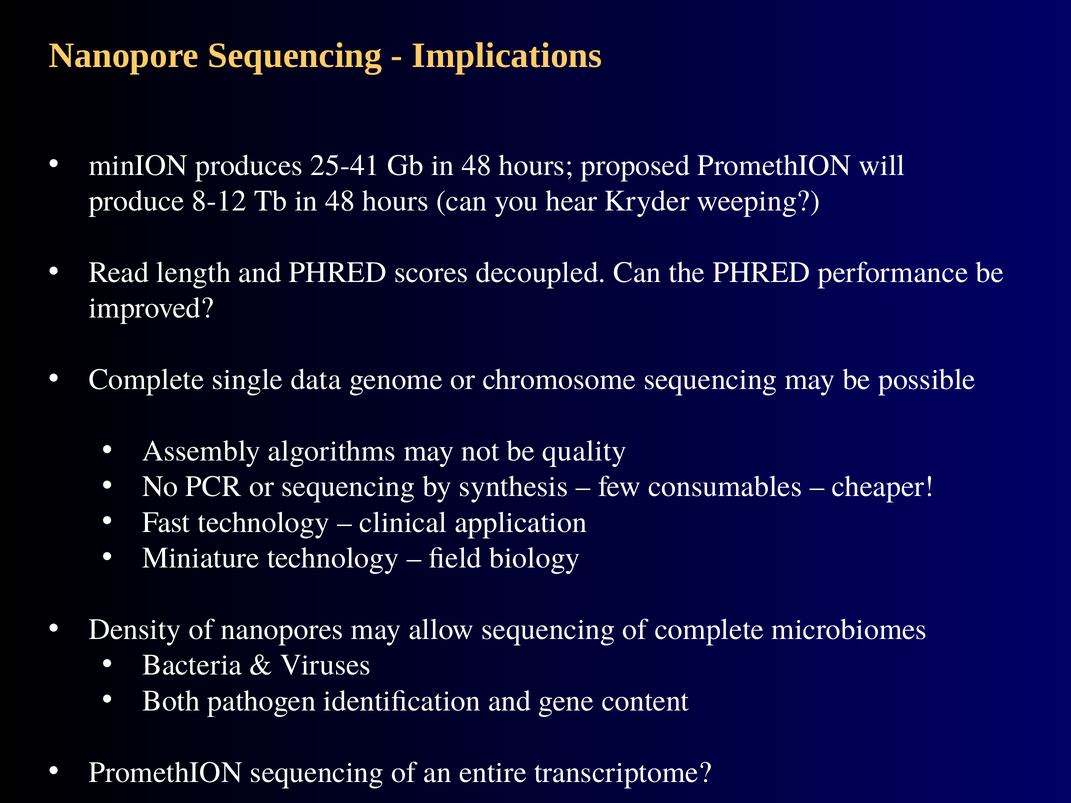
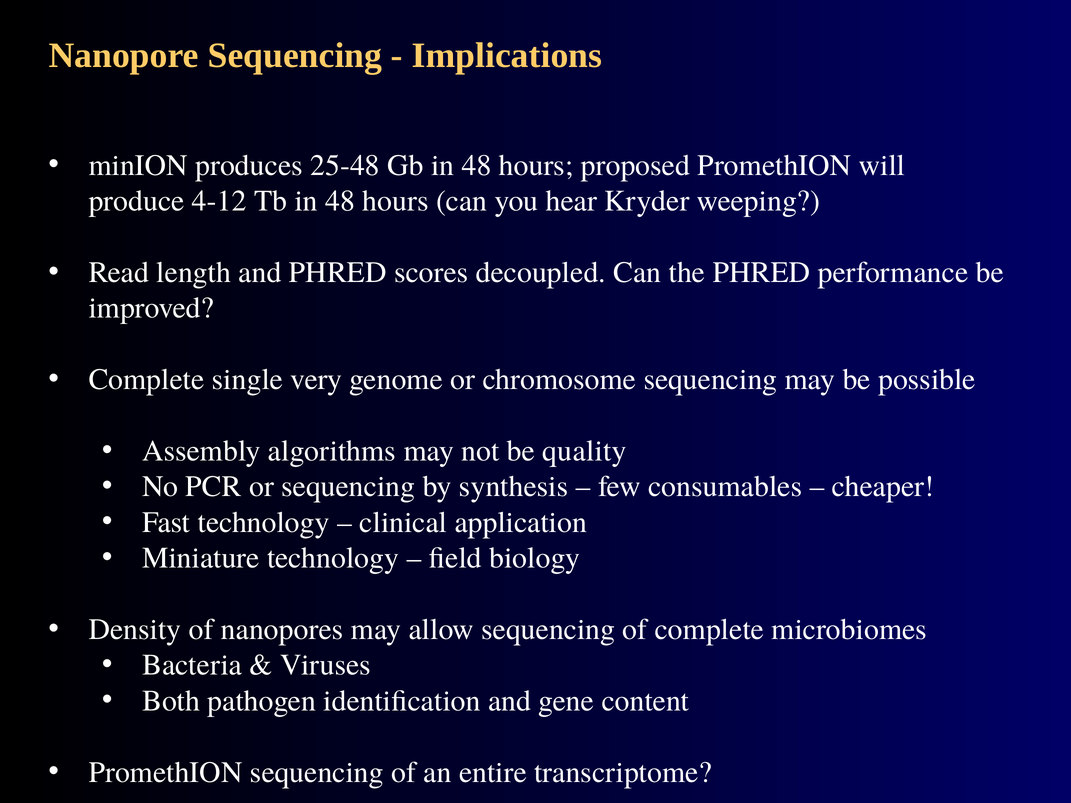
25-41: 25-41 -> 25-48 (345, 165)
8-12: 8-12 -> 4-12 (219, 201)
data: data -> very (316, 380)
